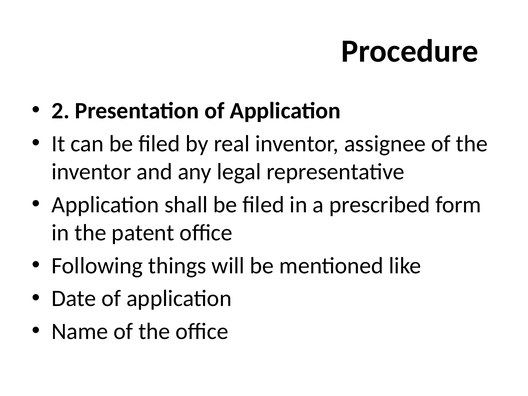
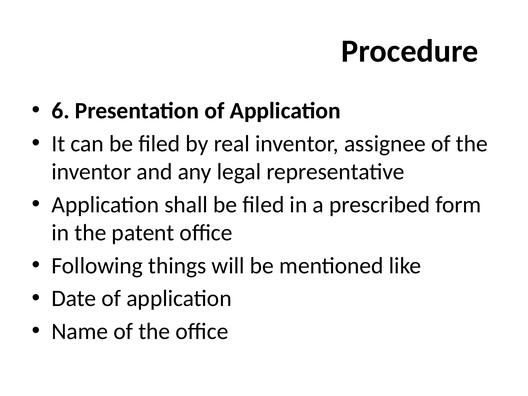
2: 2 -> 6 (61, 111)
